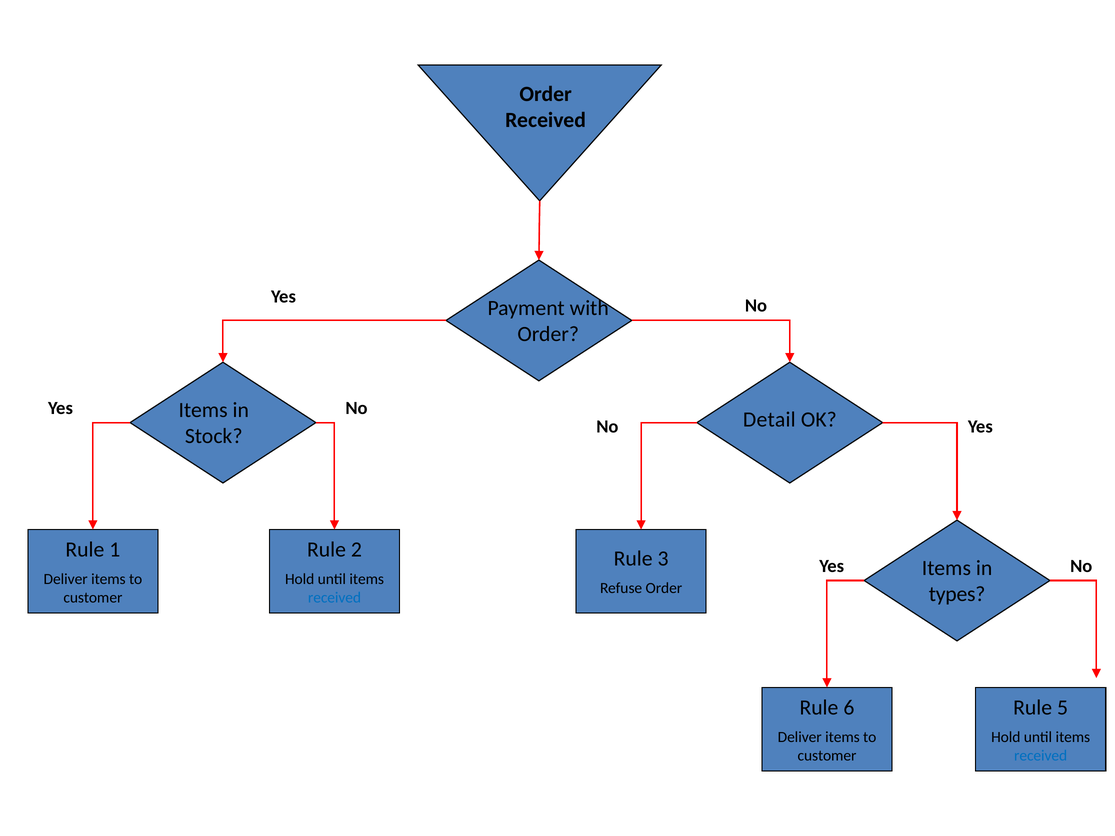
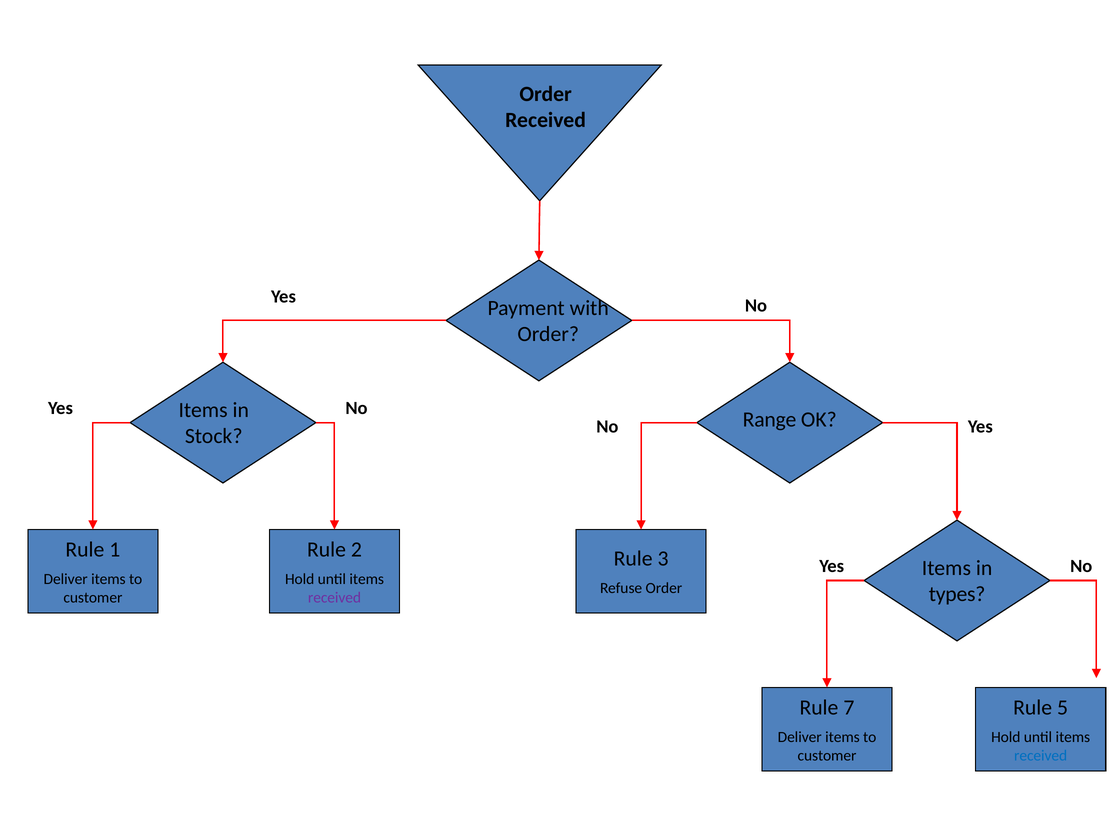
Detail: Detail -> Range (770, 420)
received colour: blue -> purple (335, 598)
6: 6 -> 7 (849, 708)
